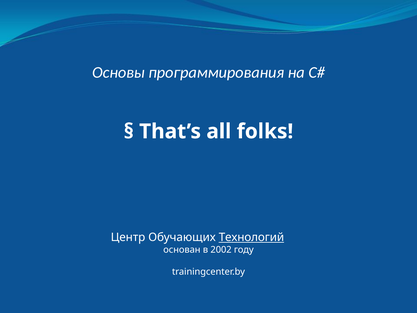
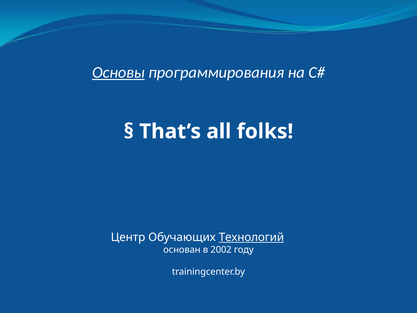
Основы underline: none -> present (118, 72)
